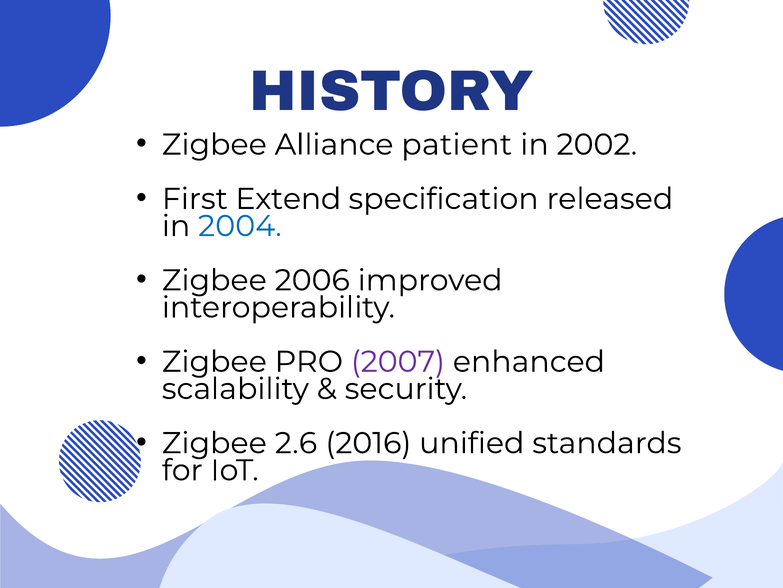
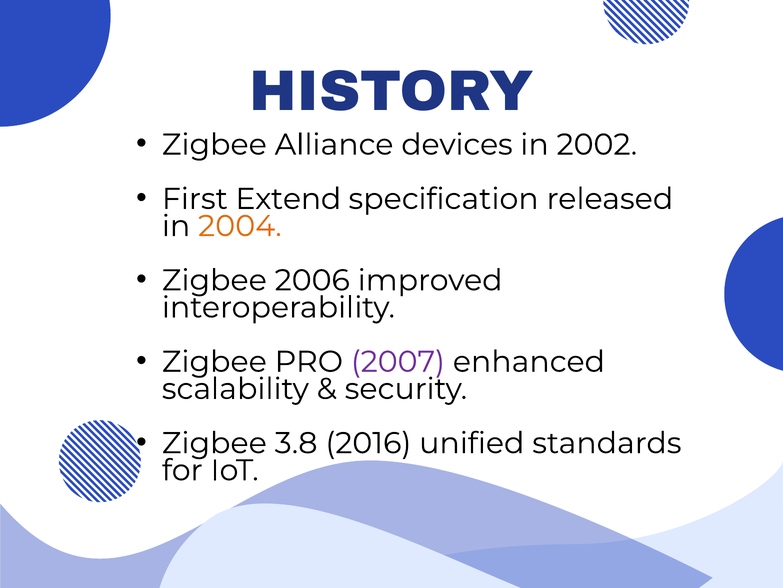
patient: patient -> devices (457, 145)
2004 colour: blue -> orange (240, 226)
2.6: 2.6 -> 3.8 (296, 443)
